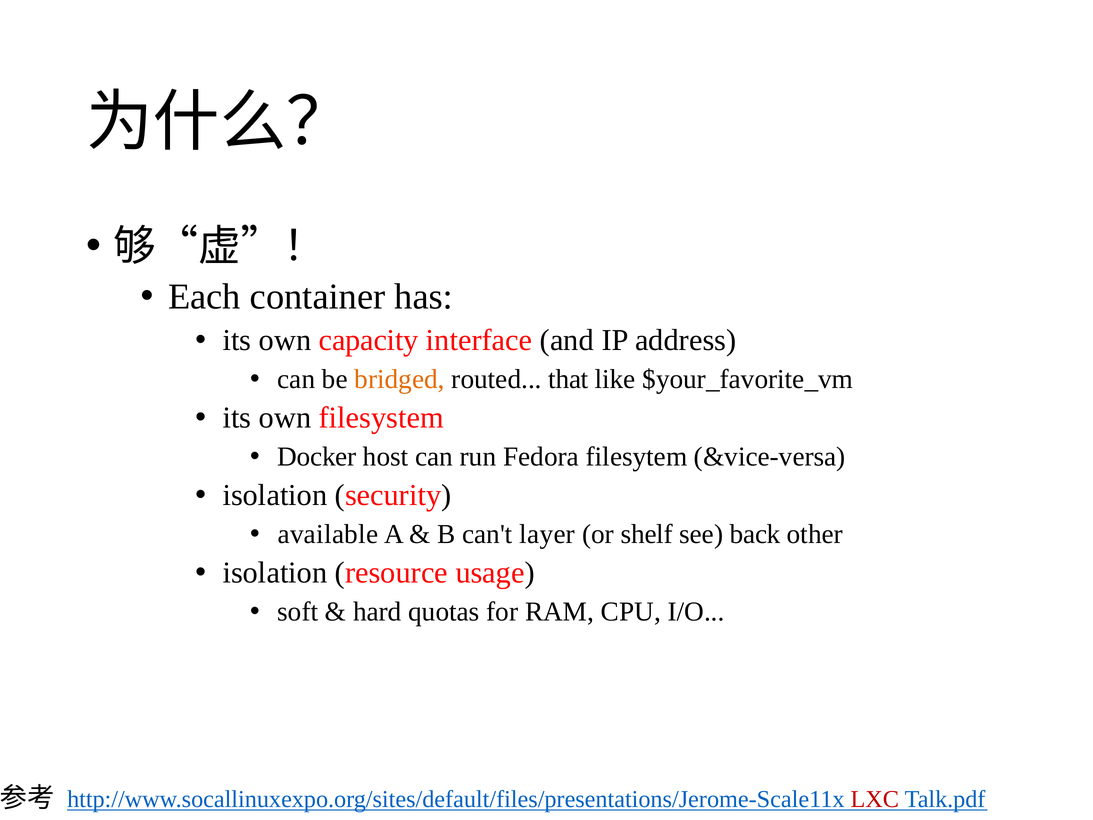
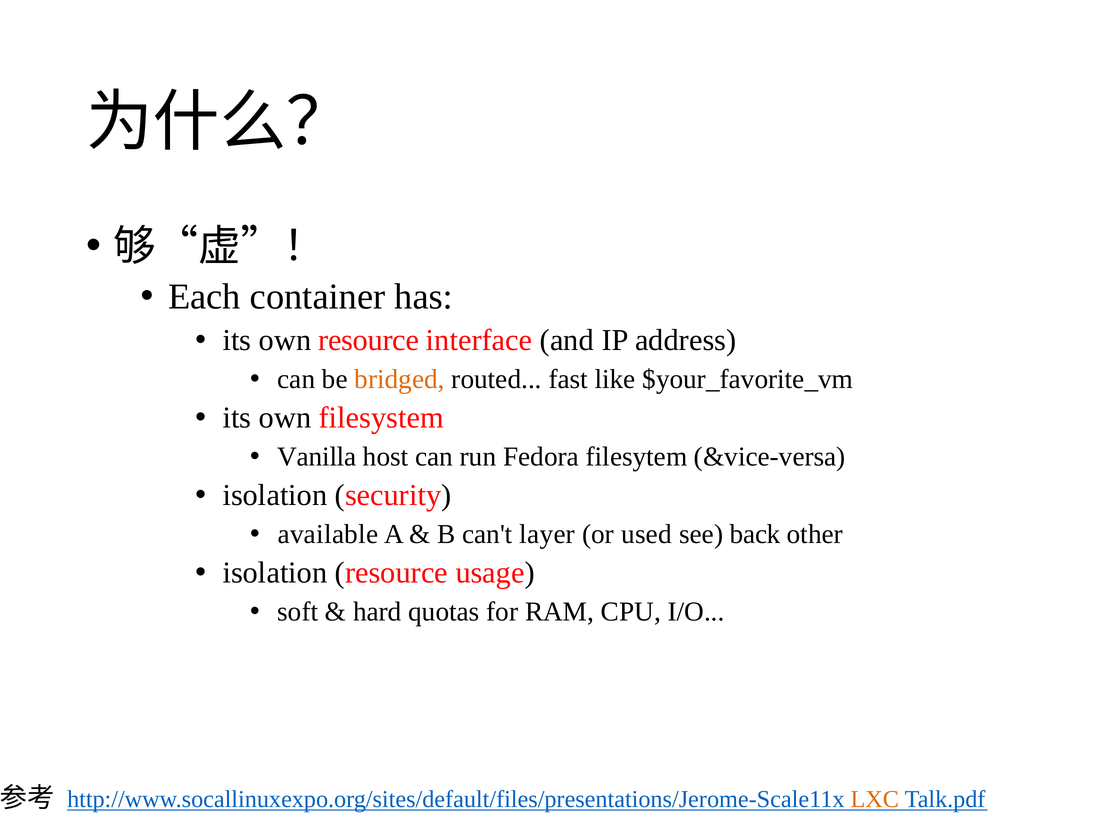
own capacity: capacity -> resource (369, 340)
that: that -> fast (568, 379)
Docker: Docker -> Vanilla (317, 456)
shelf: shelf -> used (647, 534)
LXC colour: red -> orange (875, 799)
